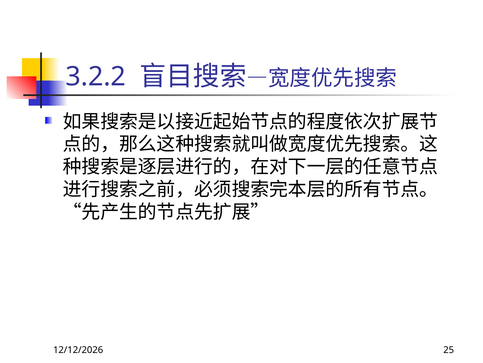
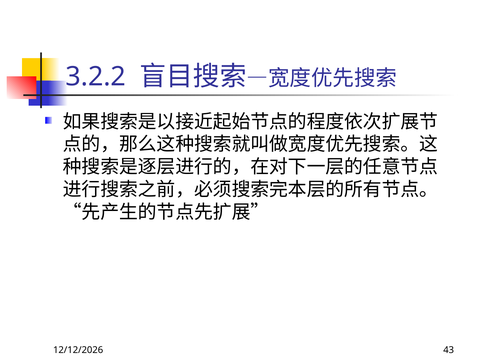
25: 25 -> 43 (449, 349)
